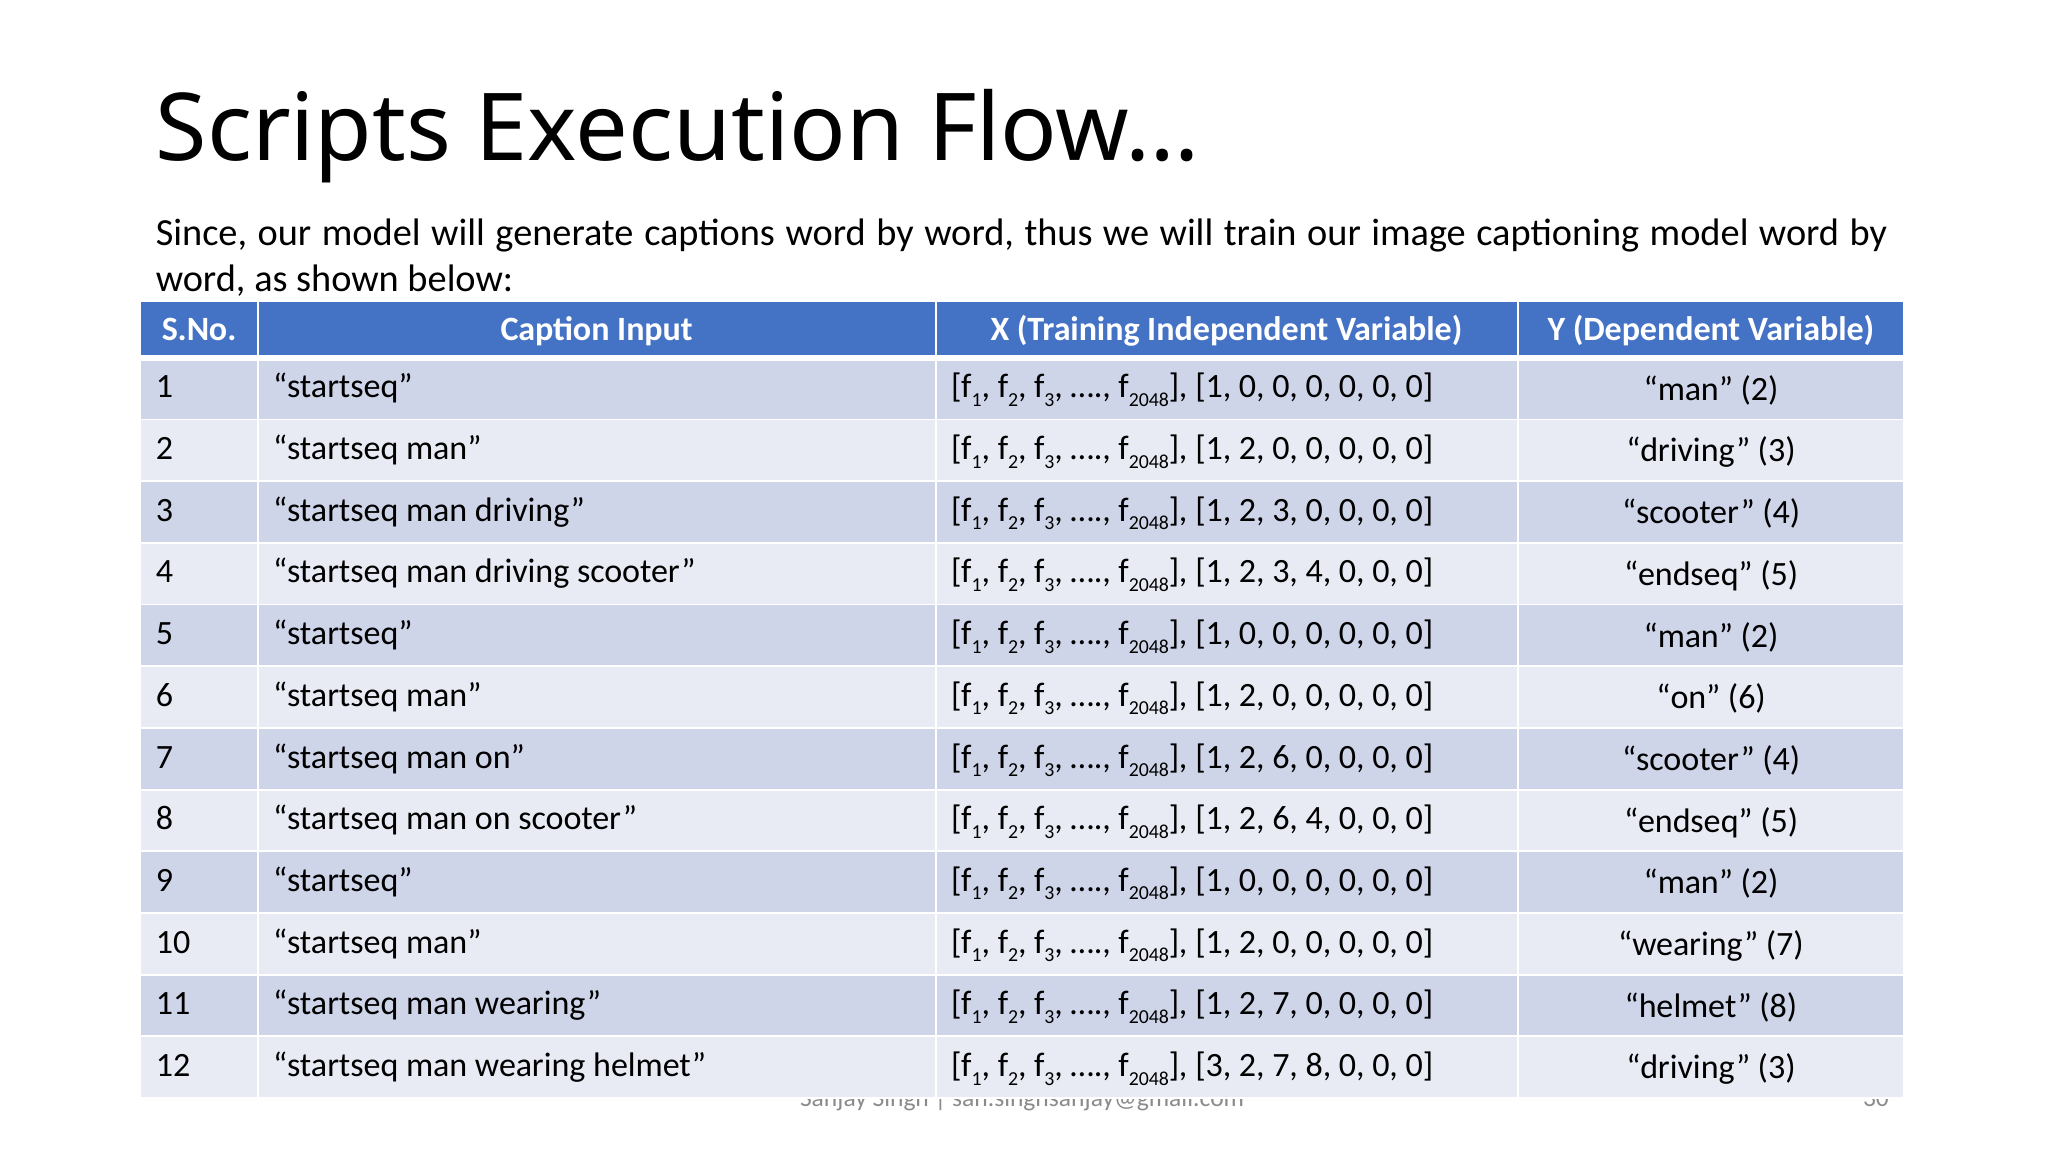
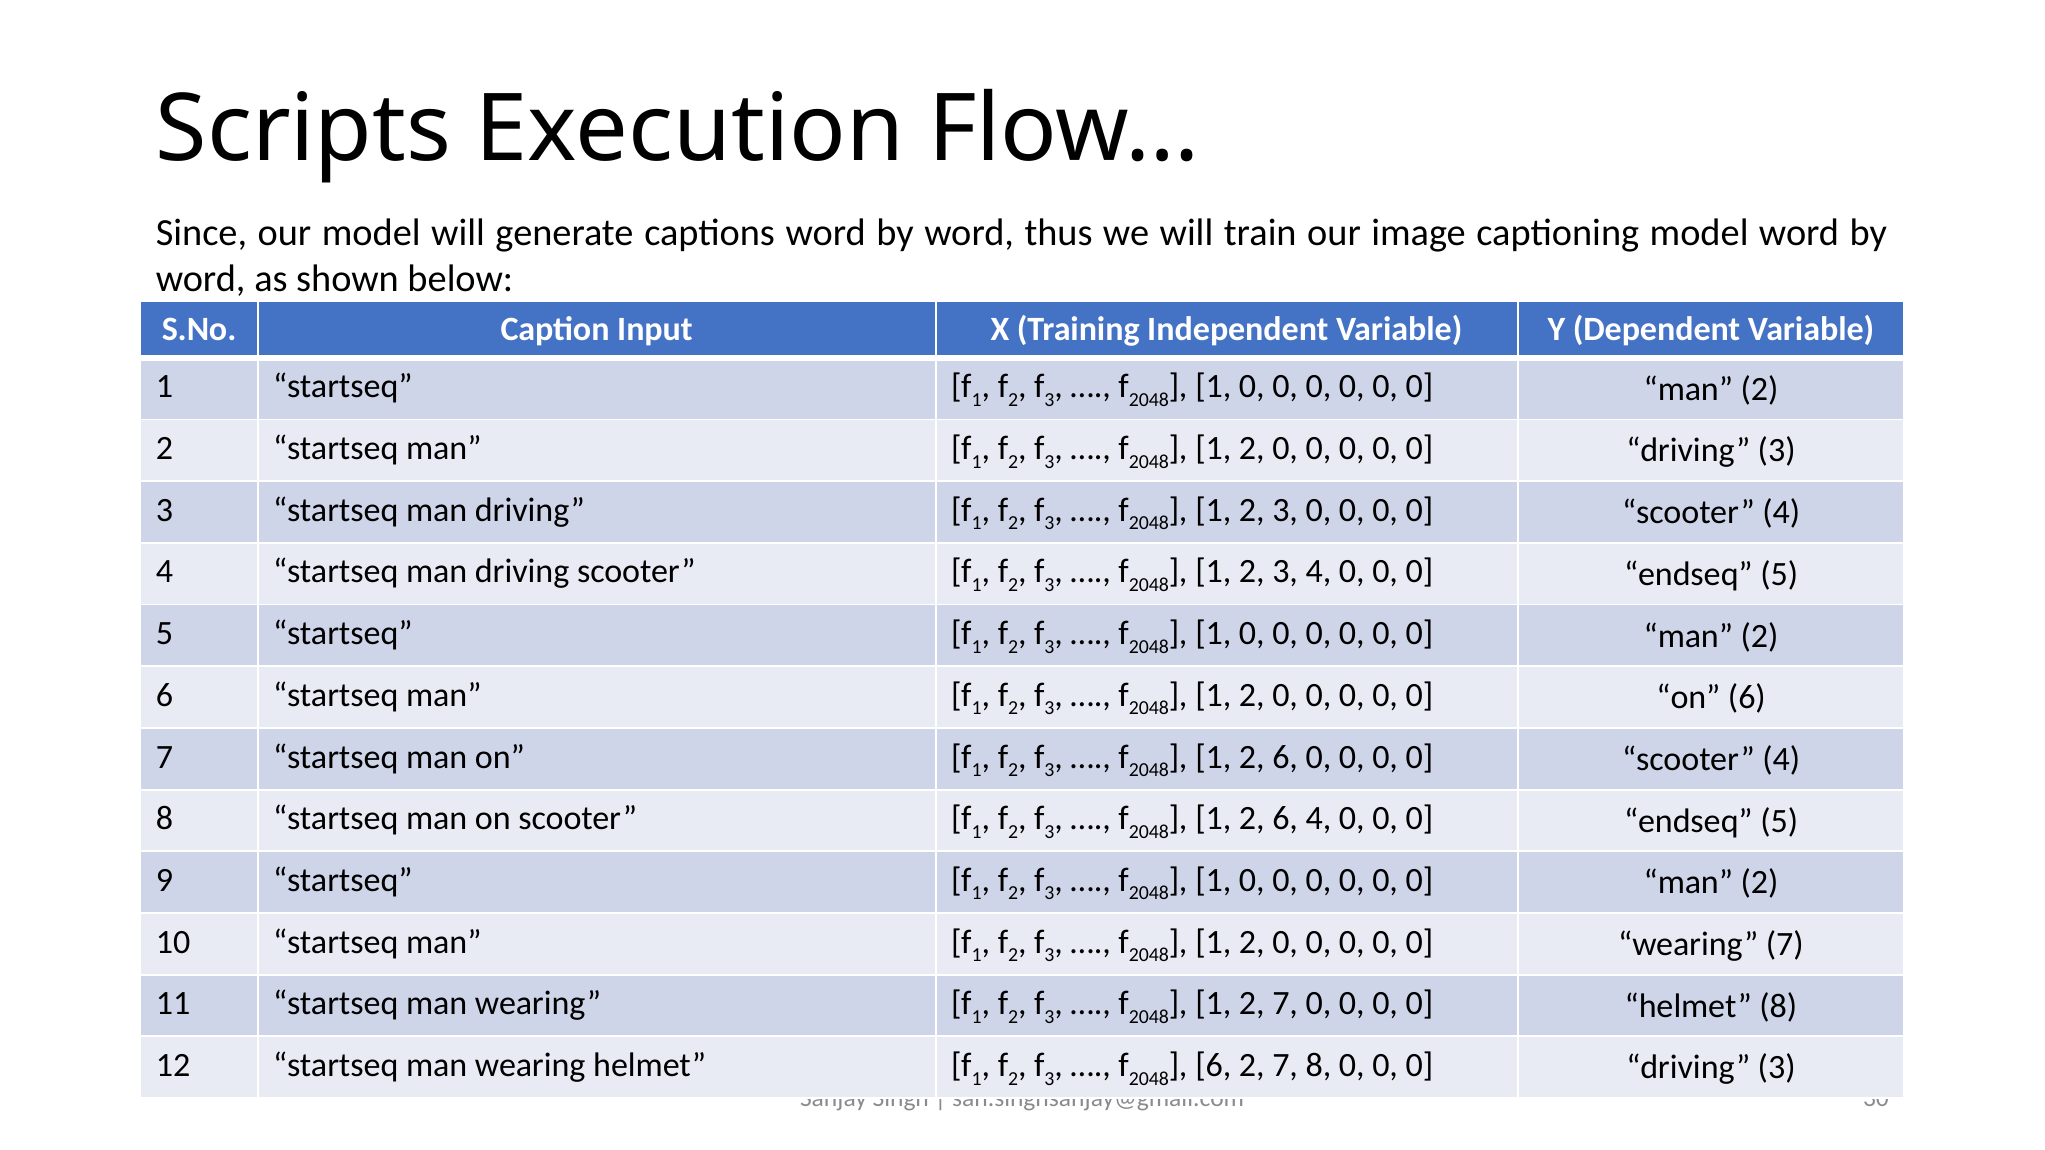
3: 3 -> 6 (1213, 1066)
